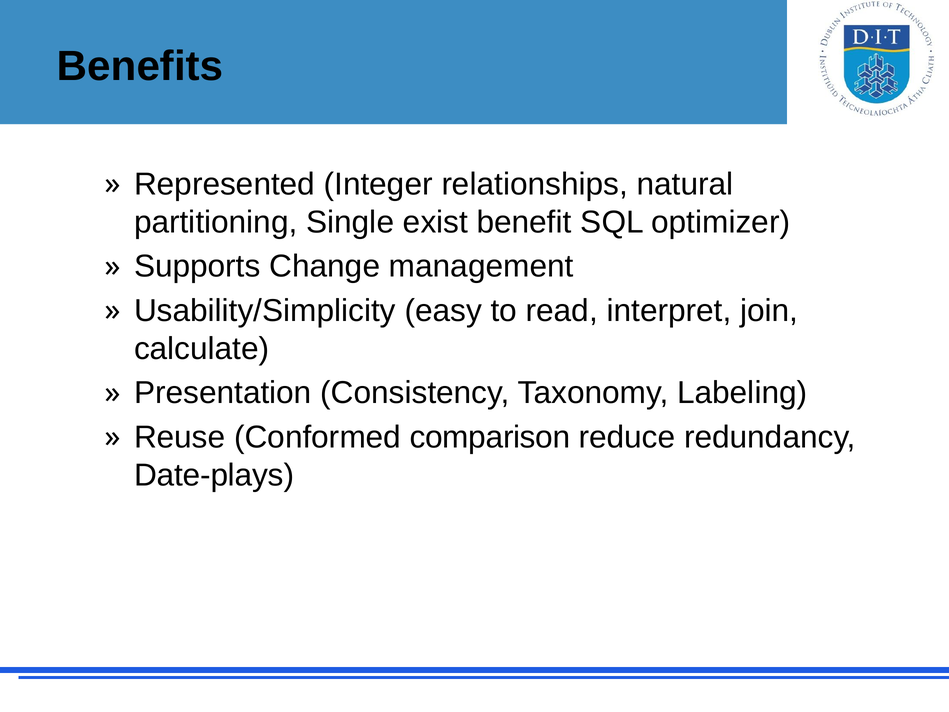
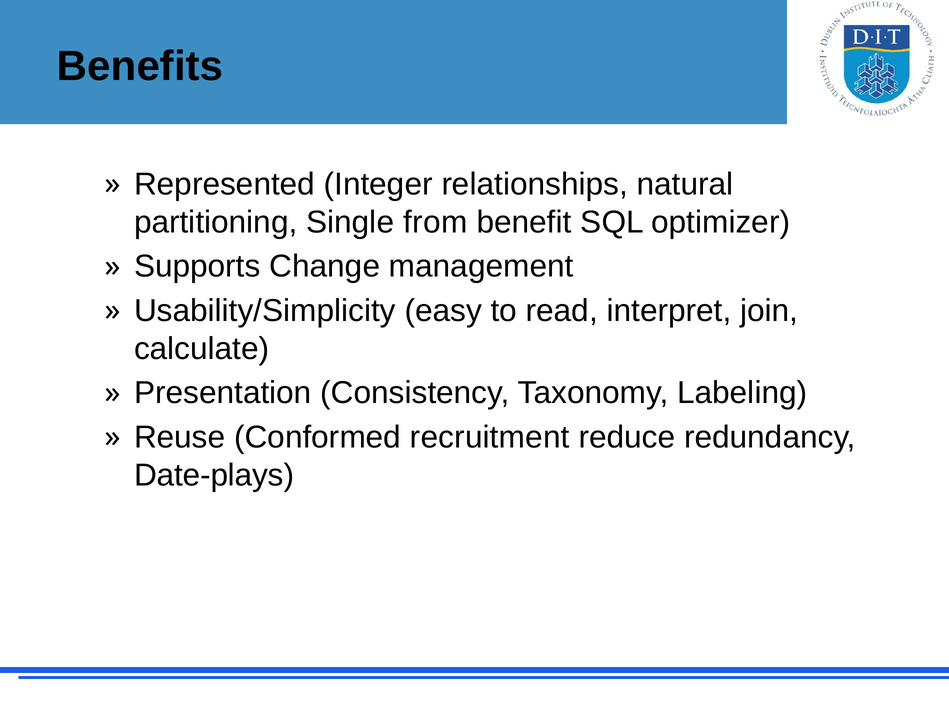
exist: exist -> from (435, 222)
comparison: comparison -> recruitment (490, 437)
